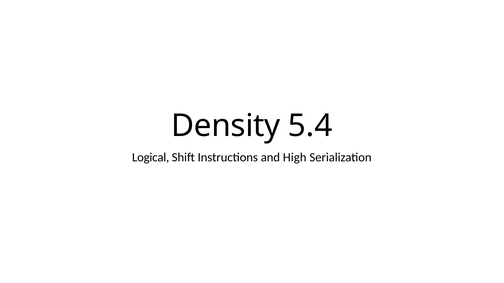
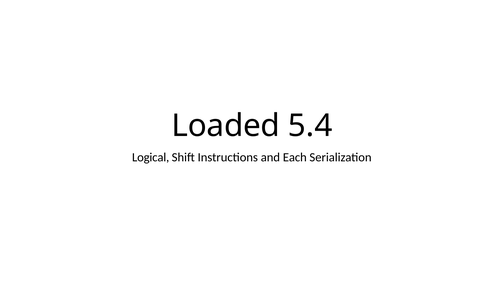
Density: Density -> Loaded (226, 126)
High: High -> Each (295, 158)
